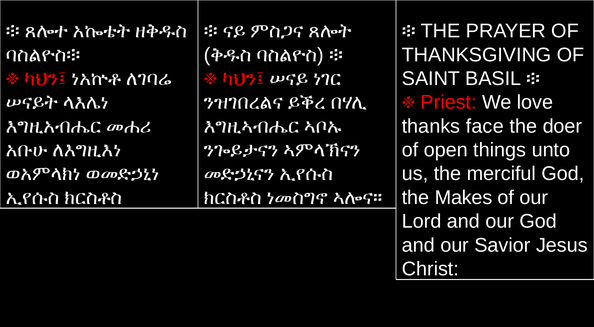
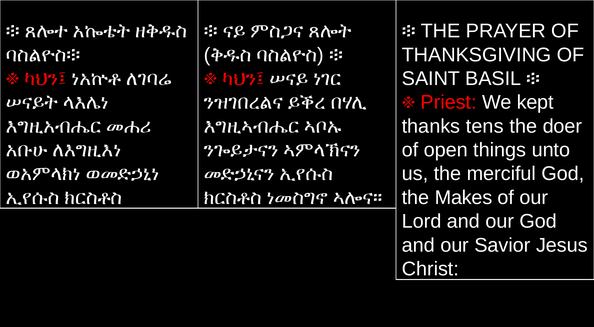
love: love -> kept (535, 102)
face: face -> tens (485, 126)
